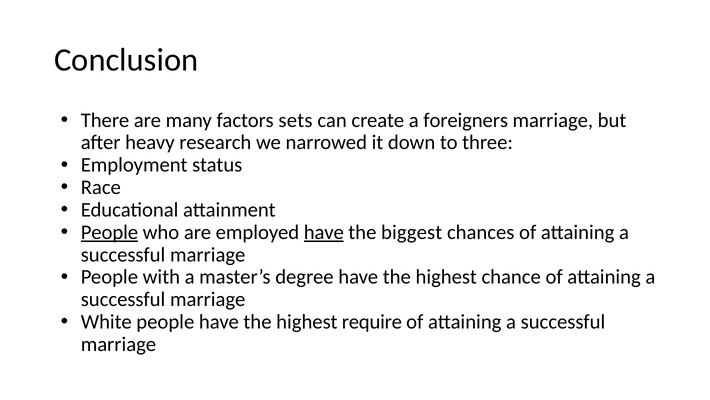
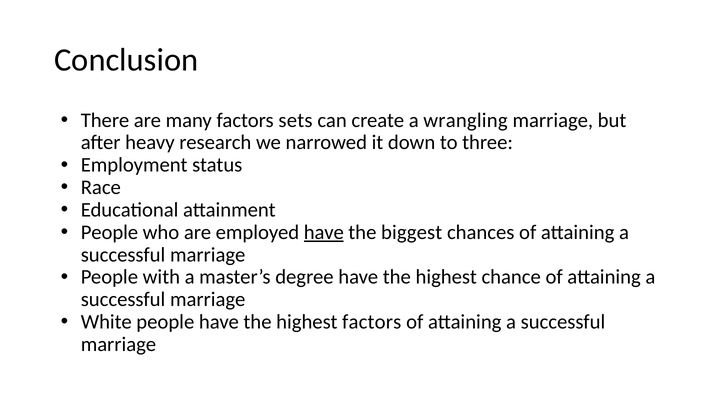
foreigners: foreigners -> wrangling (465, 120)
People underline: present -> none (109, 232)
highest require: require -> factors (372, 321)
